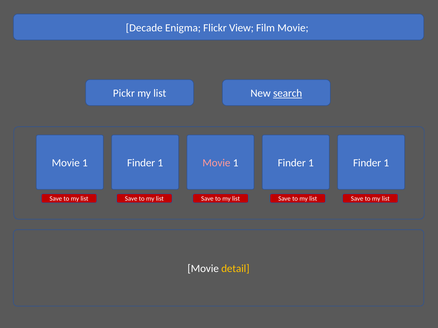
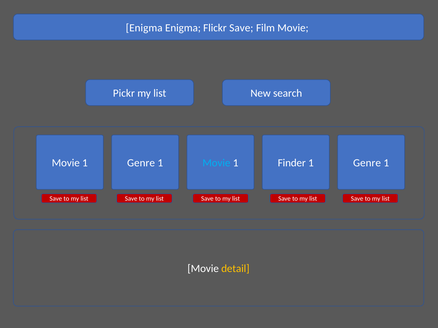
Decade: Decade -> Enigma (144, 28)
Flickr View: View -> Save (241, 28)
search underline: present -> none (288, 93)
Finder: Finder -> Genre (141, 163)
Movie colour: pink -> light blue (216, 163)
Finder: Finder -> Genre (367, 163)
